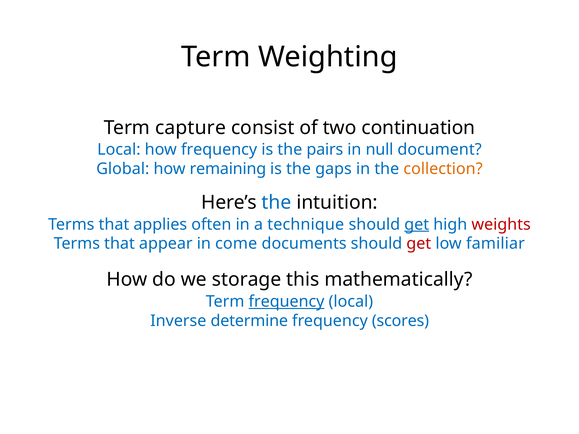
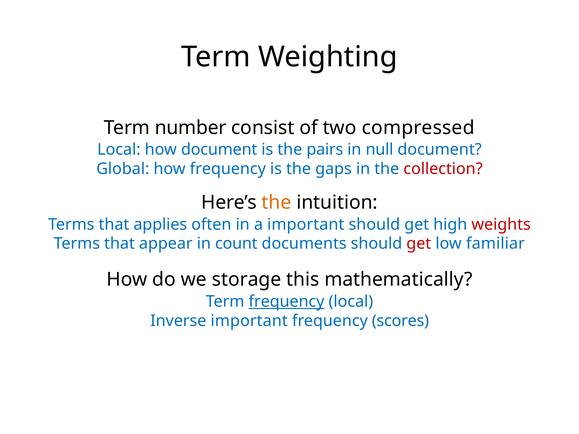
capture: capture -> number (191, 128)
continuation: continuation -> compressed (418, 128)
how frequency: frequency -> document (219, 150)
how remaining: remaining -> frequency (228, 169)
collection colour: orange -> red (443, 169)
the colour: blue -> orange (277, 203)
a technique: technique -> important (306, 225)
get underline: present -> none (417, 225)
come: come -> count (236, 244)
Inverse determine: determine -> important (249, 321)
